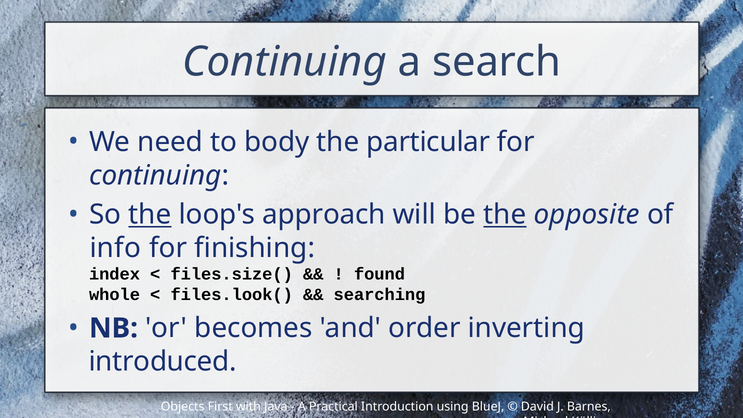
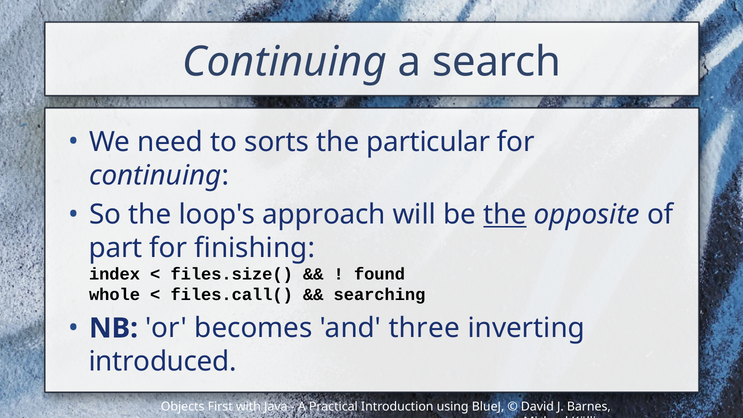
body: body -> sorts (277, 142)
the underline: present -> none (150, 215)
info: info -> part (116, 248)
files.look(: files.look( -> files.call( (232, 295)
order: order -> three (424, 328)
